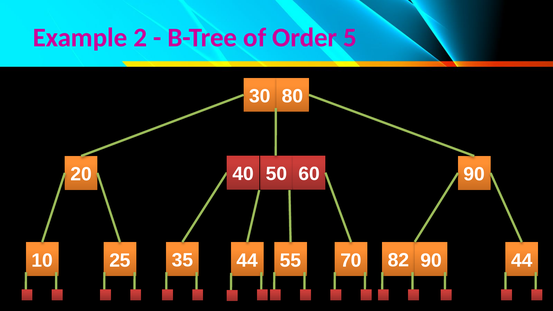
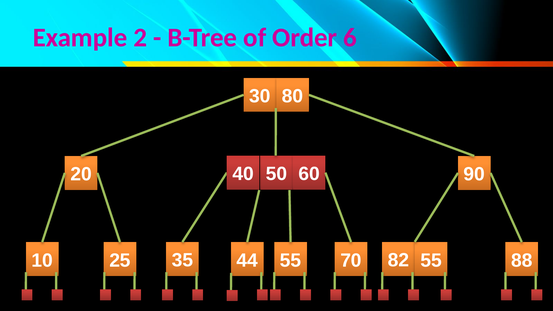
5: 5 -> 6 (350, 38)
82 90: 90 -> 55 (431, 260)
70 44: 44 -> 88 (522, 260)
